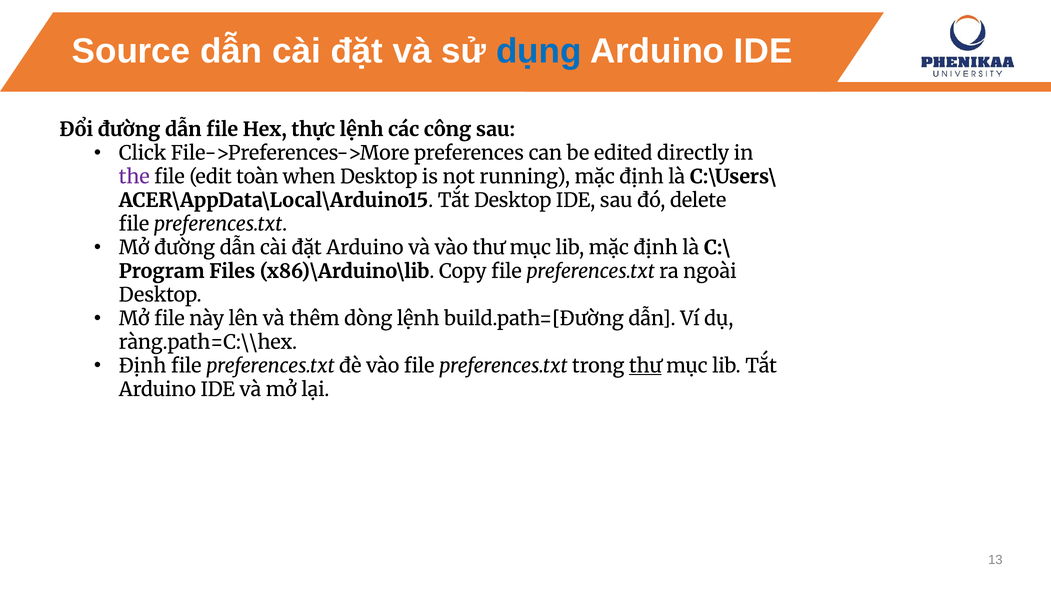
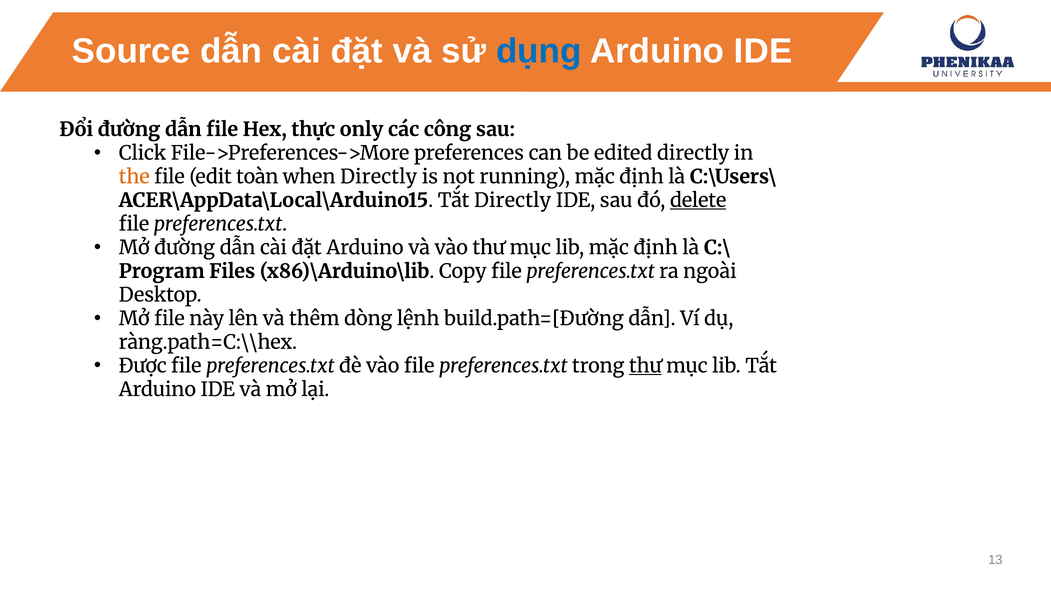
thực lệnh: lệnh -> only (362, 130)
the colour: purple -> orange (134, 177)
when Desktop: Desktop -> Directly (379, 177)
Tắt Desktop: Desktop -> Directly (513, 201)
delete underline: none -> present (698, 201)
Định: Định -> Được (143, 366)
